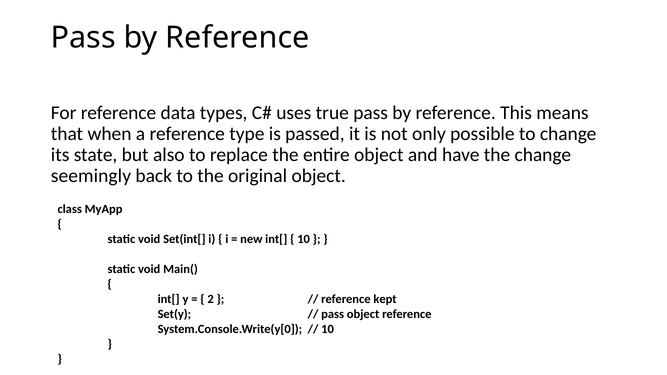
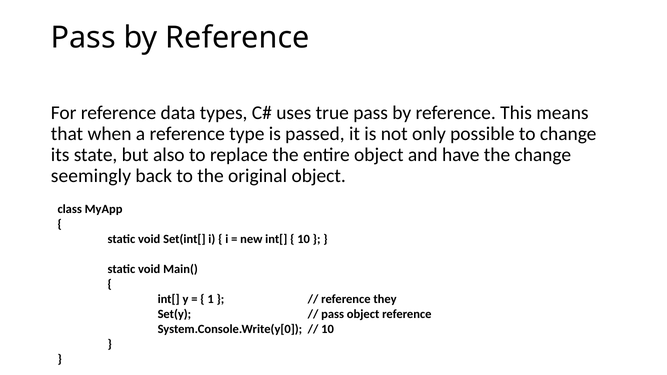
2: 2 -> 1 (211, 299)
kept: kept -> they (385, 299)
